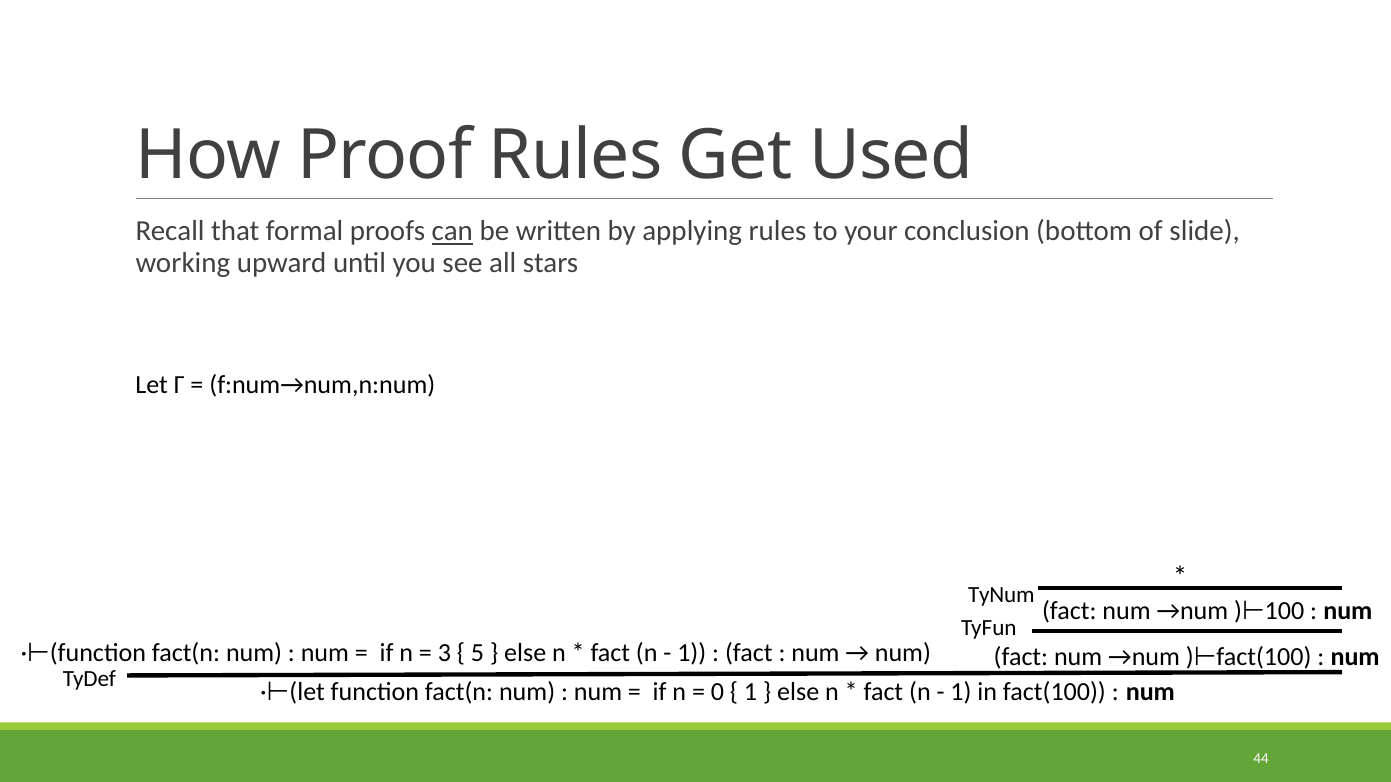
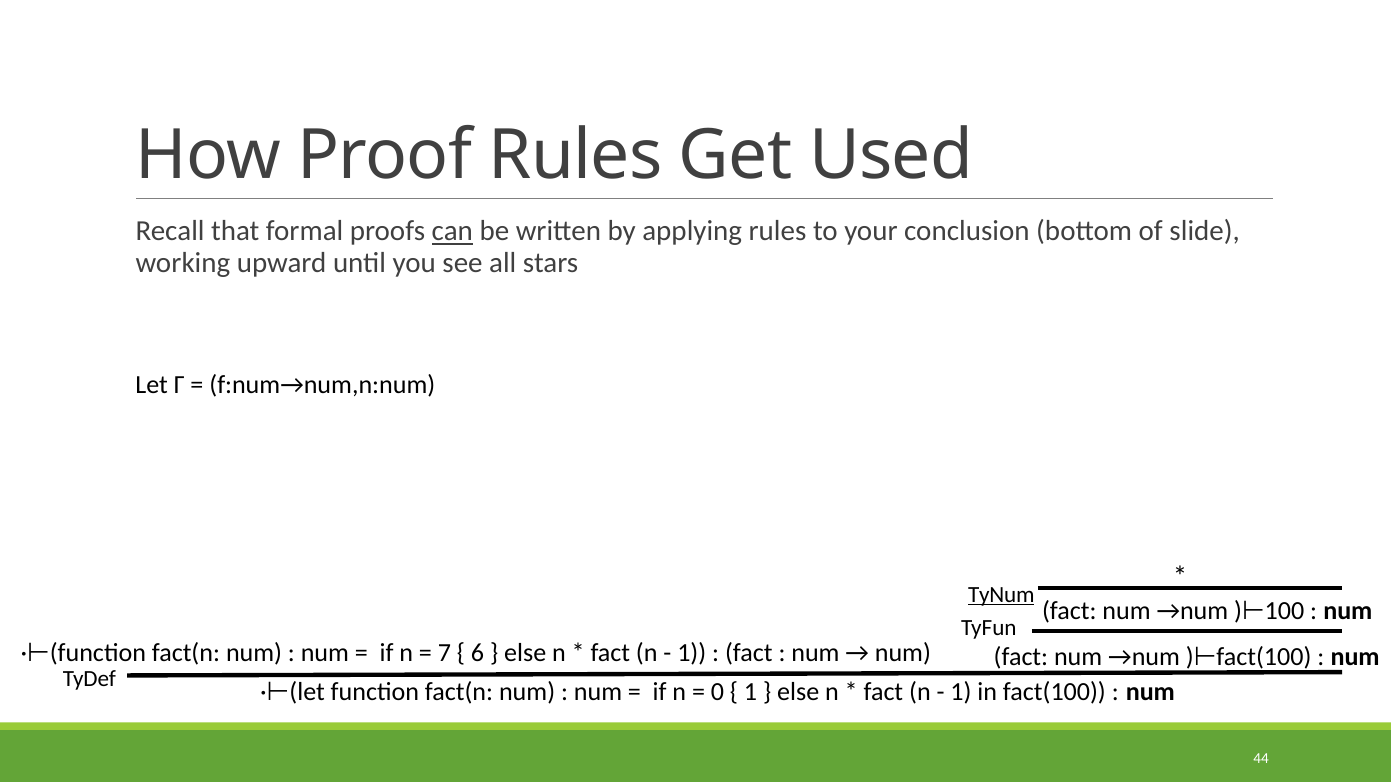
TyNum underline: none -> present (1001, 595)
3: 3 -> 7 (444, 653)
5: 5 -> 6 (478, 653)
